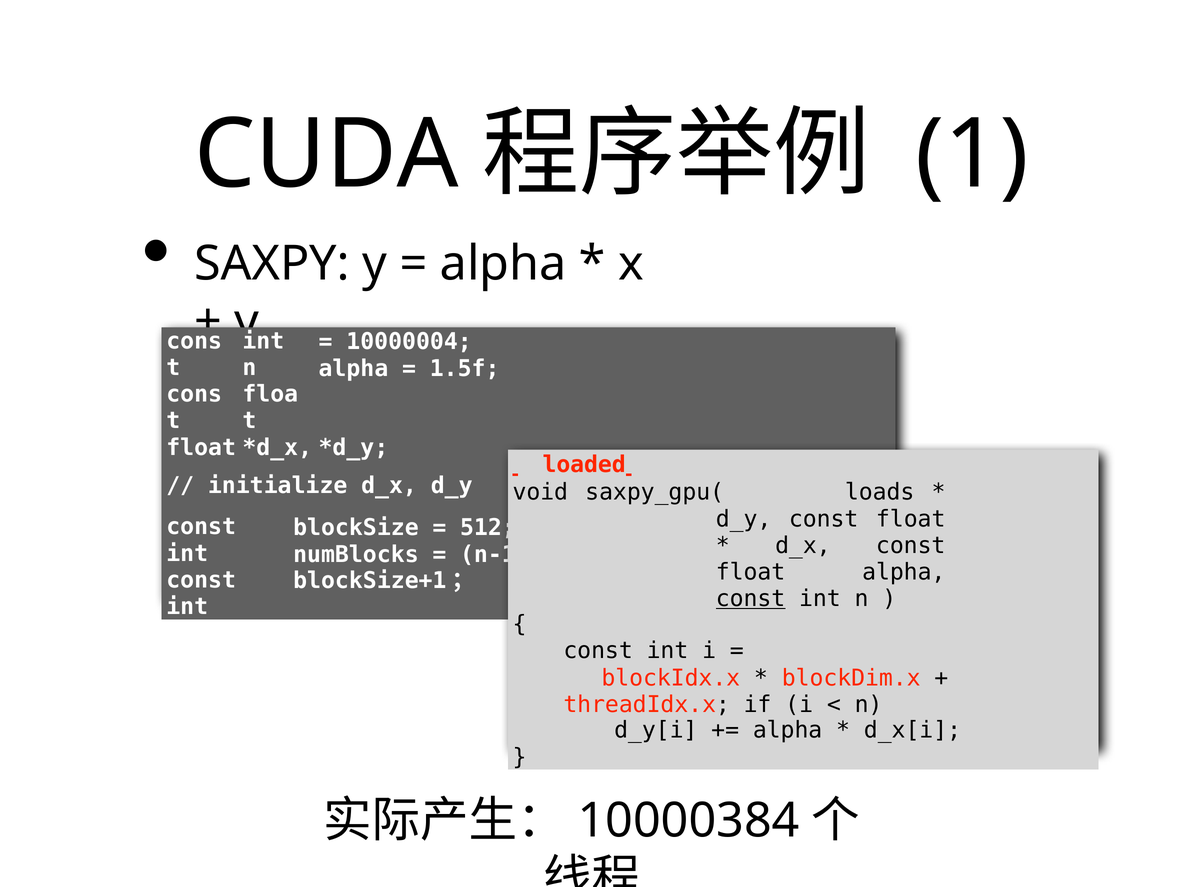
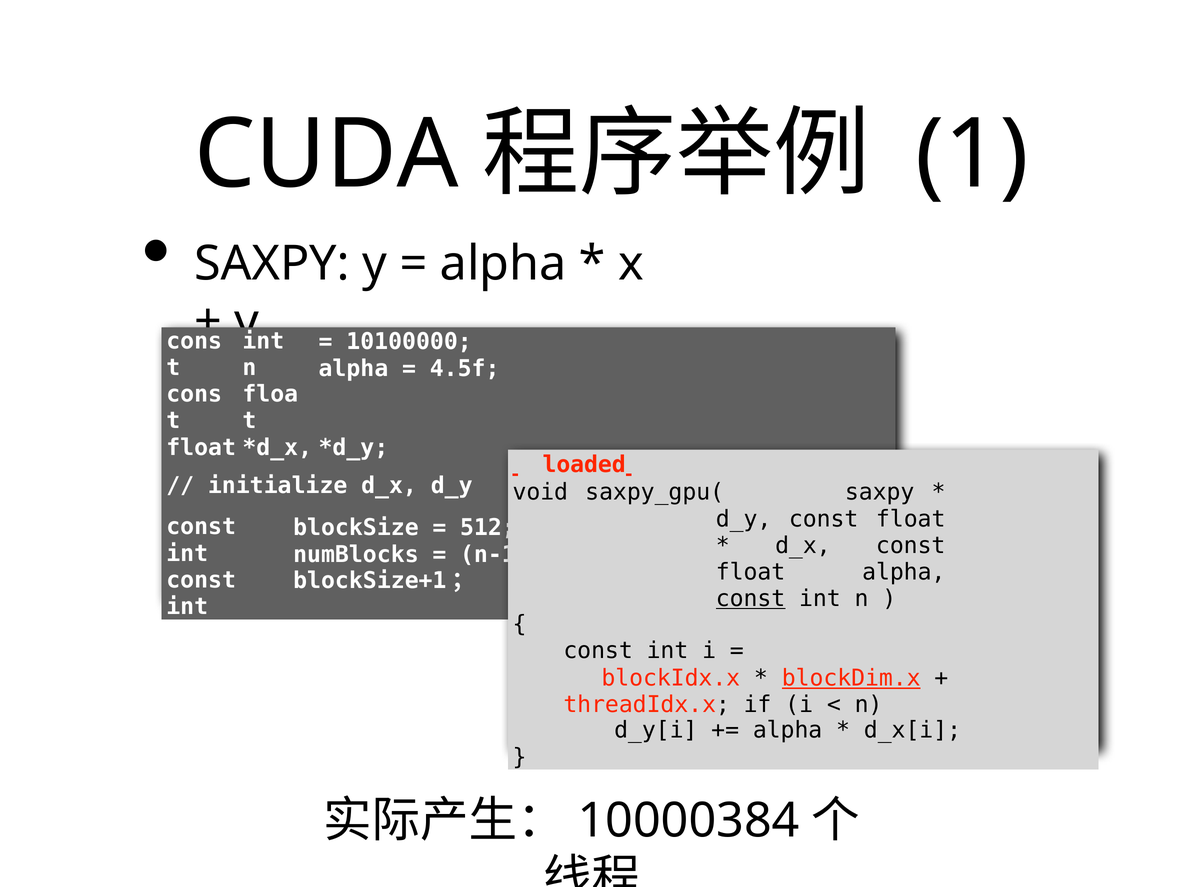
10000004: 10000004 -> 10100000 (409, 342)
1.5f: 1.5f -> 4.5f (465, 369)
saxpy_gpu( loads: loads -> saxpy (880, 493)
blockDim.x underline: none -> present (851, 678)
